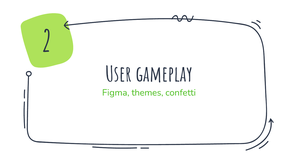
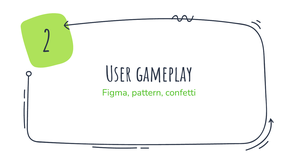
themes: themes -> pattern (147, 93)
